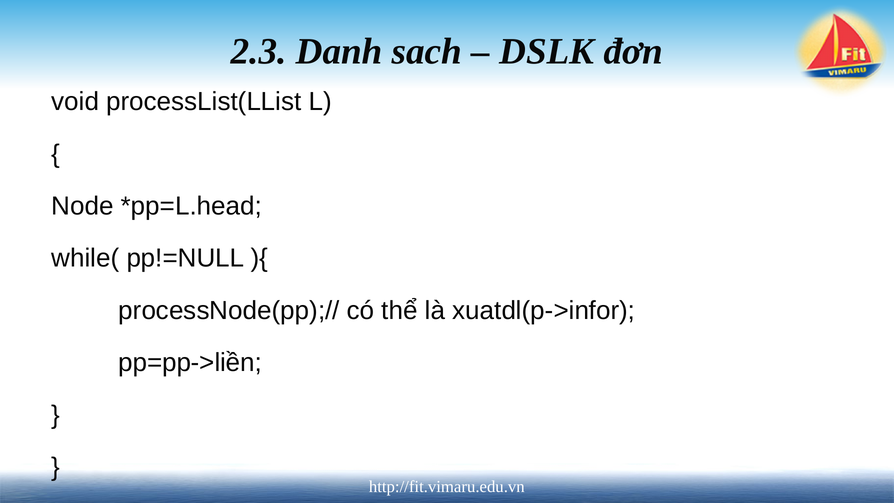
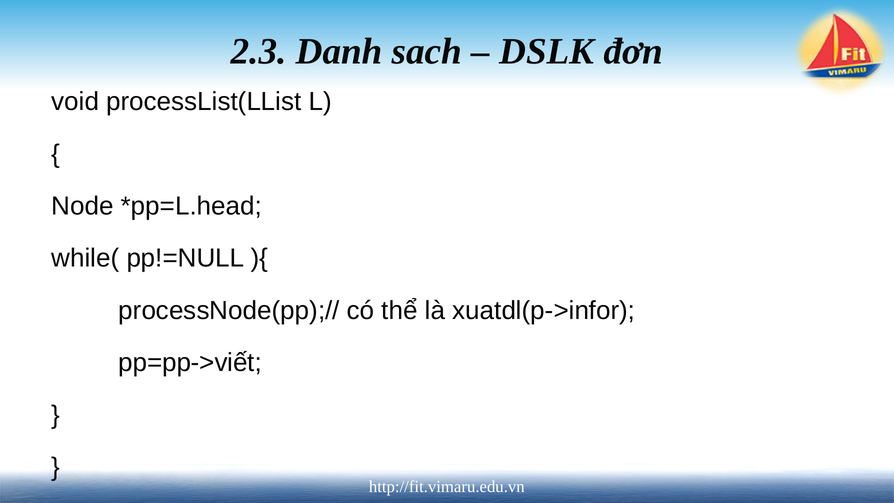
pp=pp->liền: pp=pp->liền -> pp=pp->viết (190, 363)
